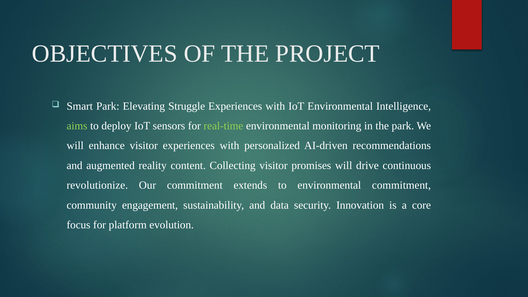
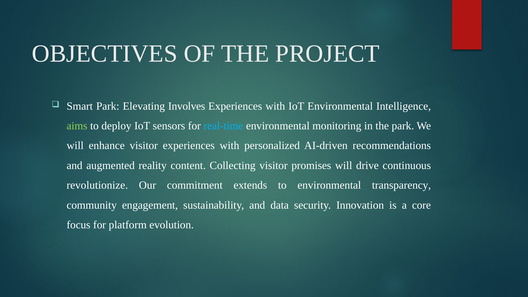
Struggle: Struggle -> Involves (187, 106)
real-time colour: light green -> light blue (223, 126)
environmental commitment: commitment -> transparency (401, 185)
